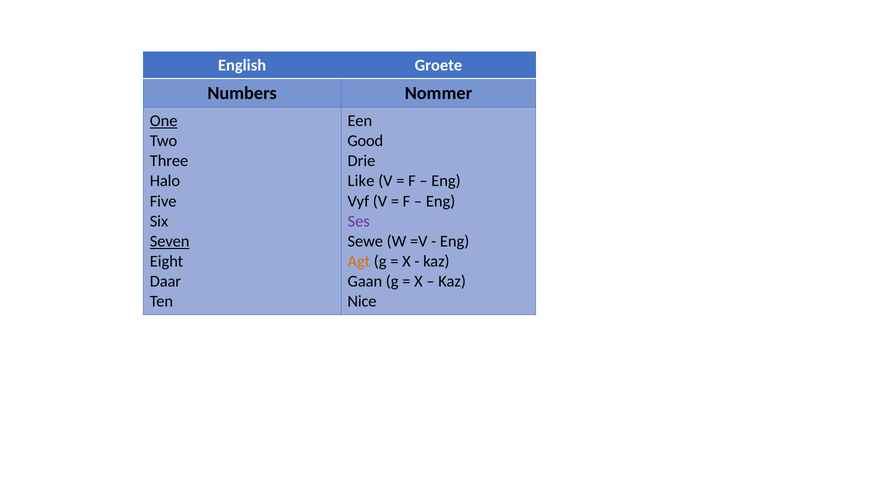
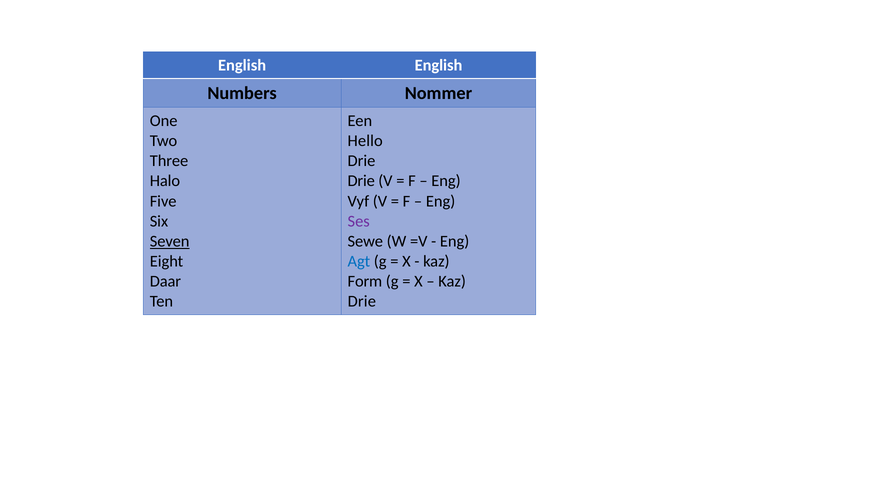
English Groete: Groete -> English (439, 65)
One underline: present -> none (164, 121)
Good: Good -> Hello (365, 141)
Like: Like -> Drie (361, 181)
Agt colour: orange -> blue (359, 261)
Gaan: Gaan -> Form (365, 281)
Nice: Nice -> Drie (362, 302)
